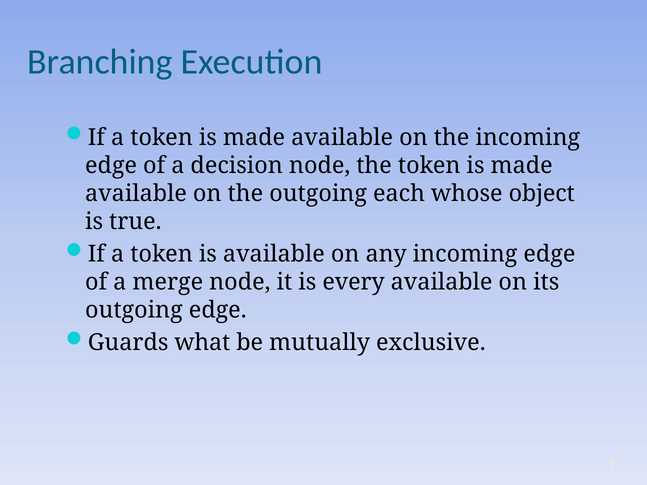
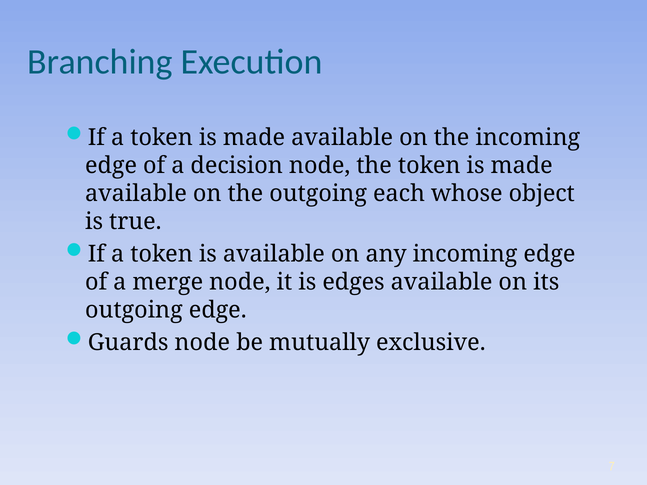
every: every -> edges (354, 282)
Guards what: what -> node (202, 343)
